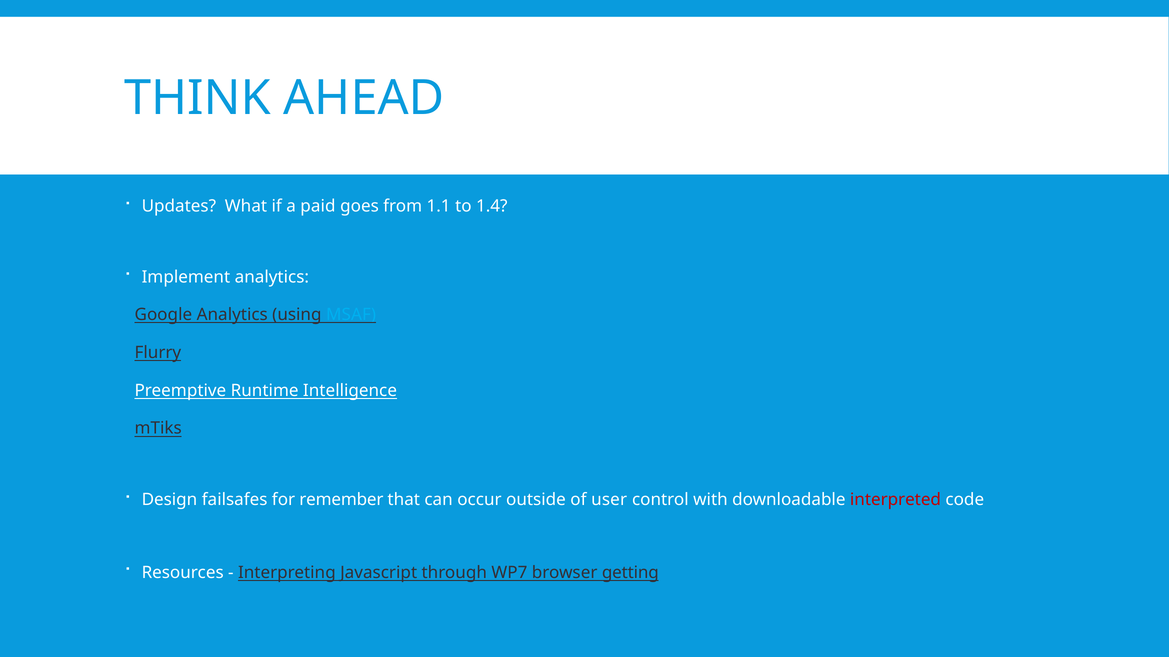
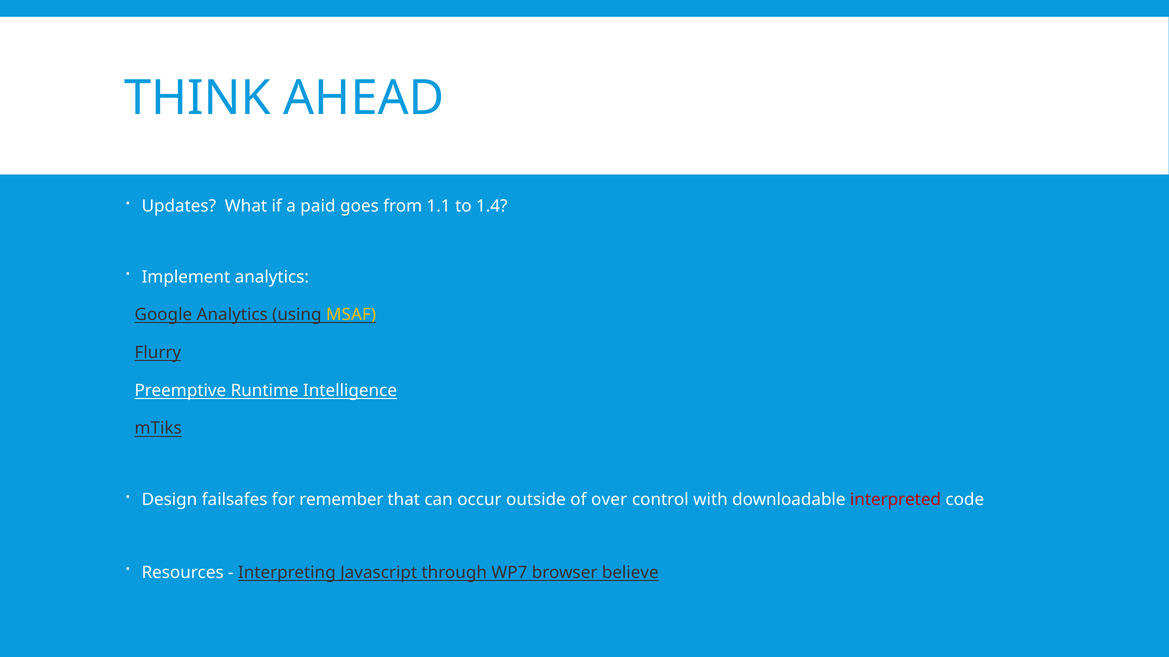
MSAF colour: light blue -> yellow (351, 315)
user: user -> over (609, 500)
getting: getting -> believe (630, 573)
